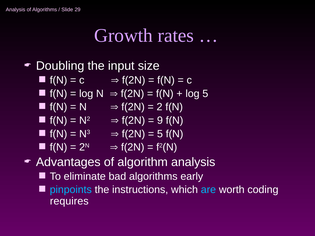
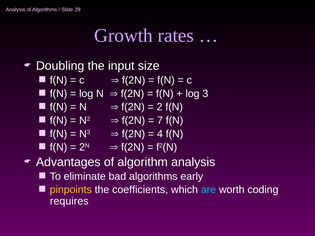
log 5: 5 -> 3 (205, 94)
9: 9 -> 7 (160, 121)
5: 5 -> 4 (160, 134)
pinpoints colour: light blue -> yellow (71, 190)
instructions: instructions -> coefficients (140, 190)
